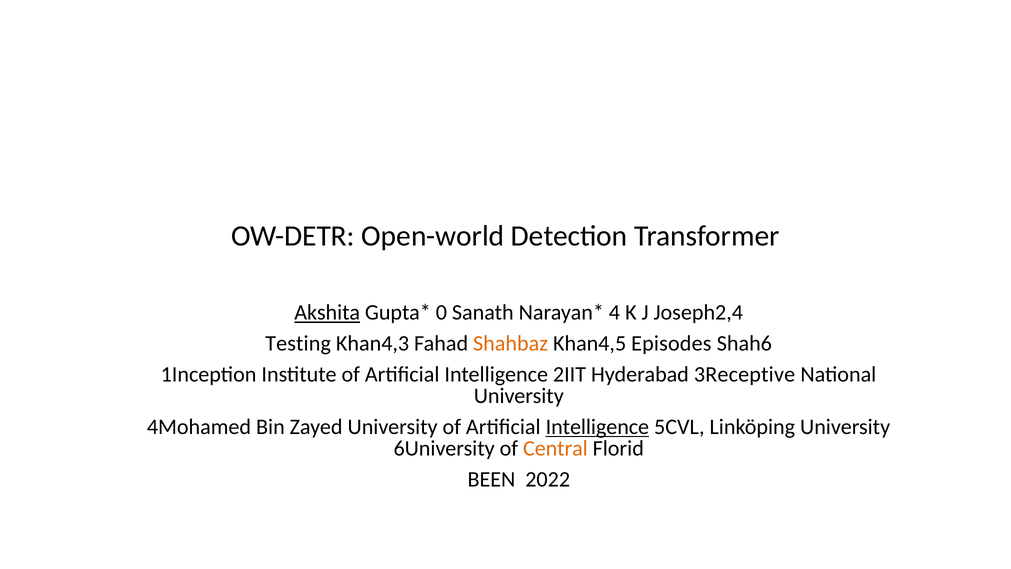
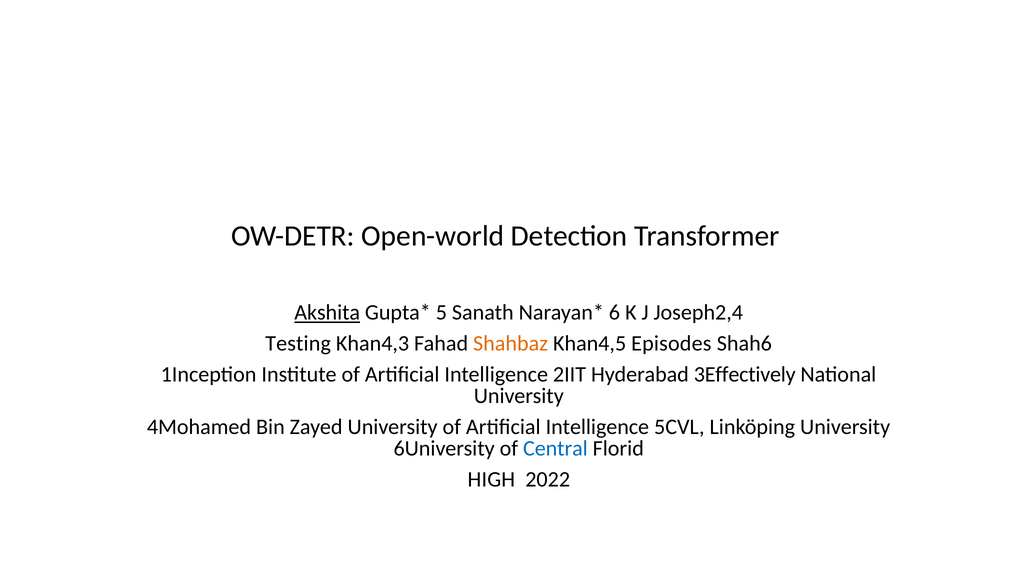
0: 0 -> 5 (441, 312)
4: 4 -> 6 (614, 312)
3Receptive: 3Receptive -> 3Effectively (745, 374)
Intelligence underline: present -> none (597, 427)
Central colour: orange -> blue (555, 448)
BEEN: BEEN -> HIGH (491, 479)
